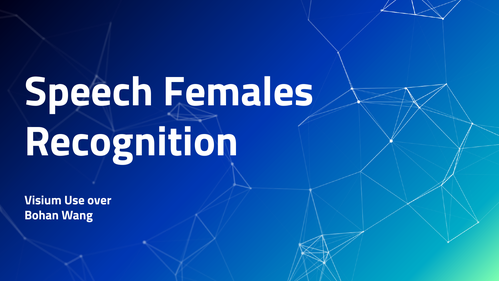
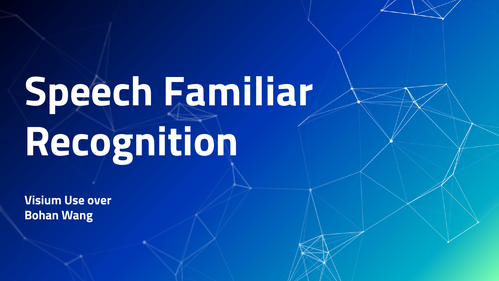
Females: Females -> Familiar (238, 92)
